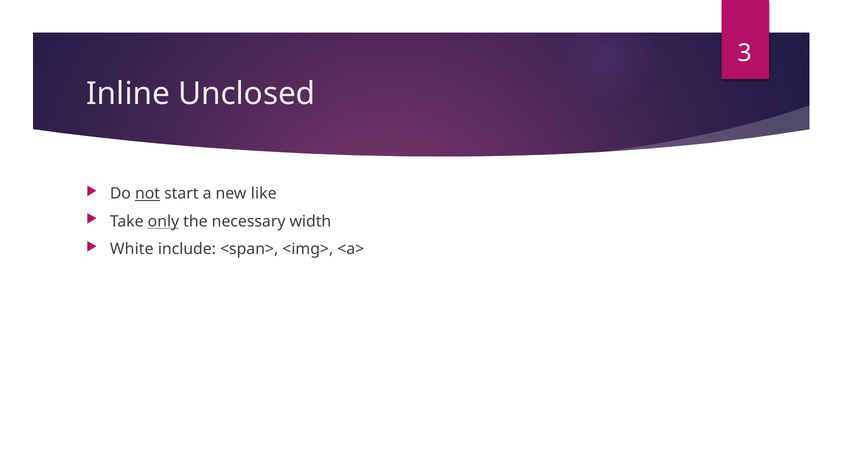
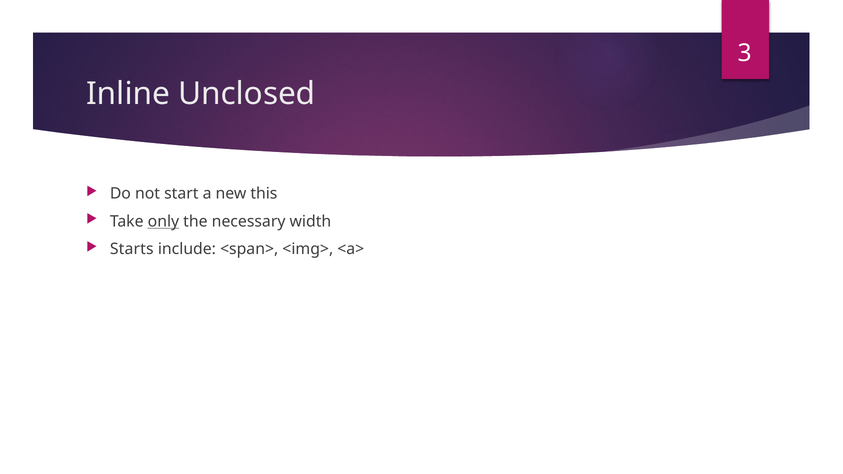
not underline: present -> none (148, 194)
like: like -> this (264, 194)
White: White -> Starts (132, 249)
